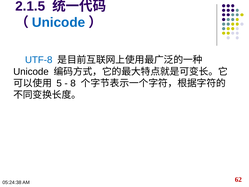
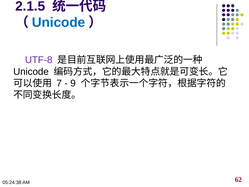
UTF-8 colour: blue -> purple (39, 60)
5: 5 -> 7 (59, 83)
8: 8 -> 9 (73, 83)
